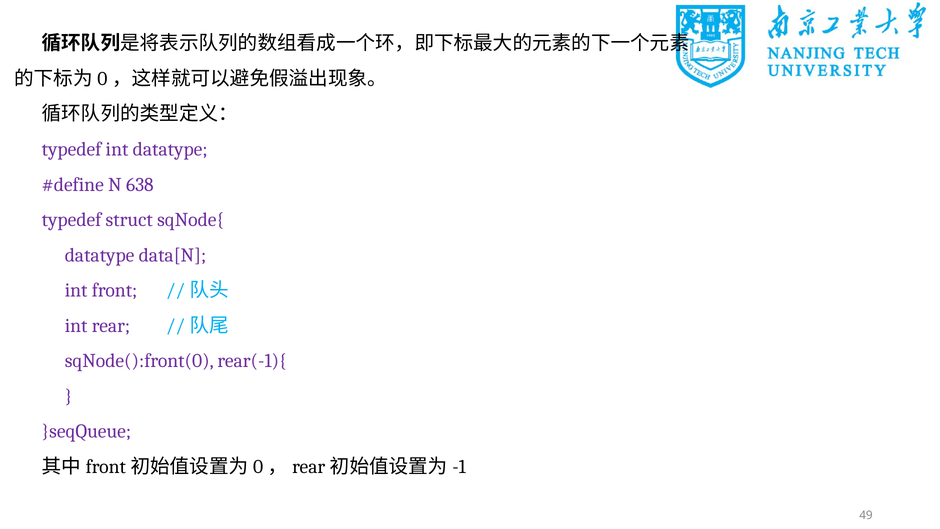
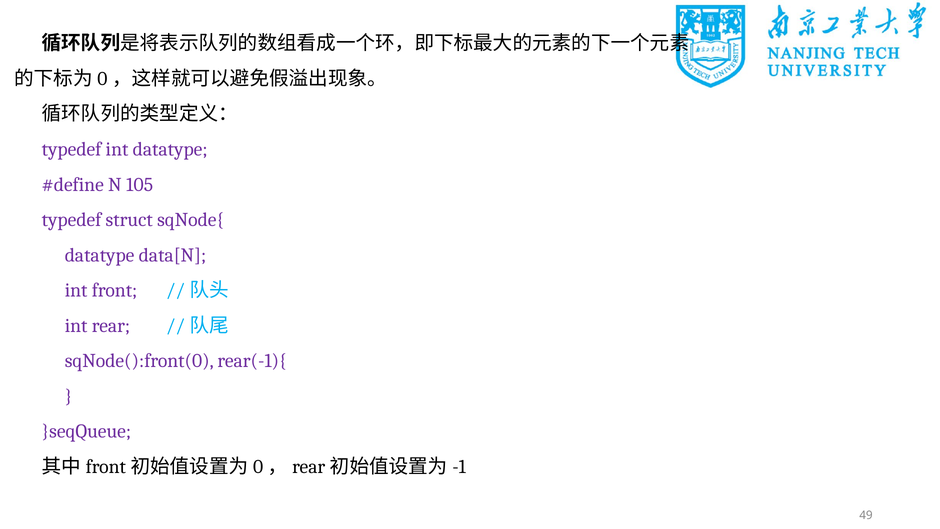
638: 638 -> 105 (140, 184)
